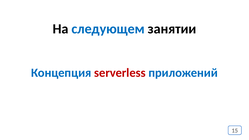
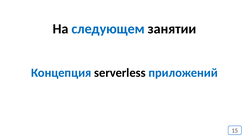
serverless colour: red -> black (120, 73)
